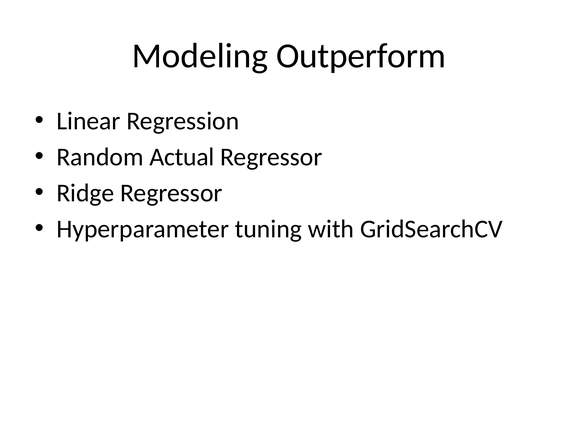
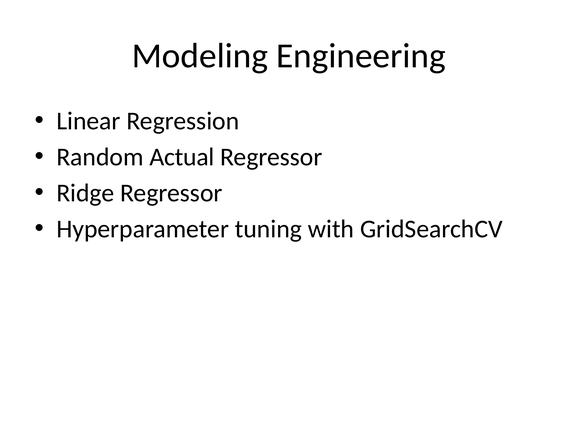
Outperform: Outperform -> Engineering (361, 56)
